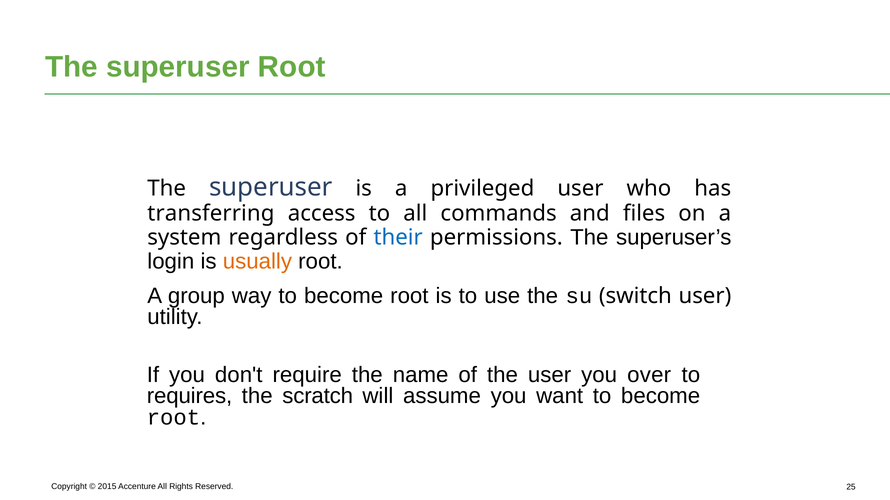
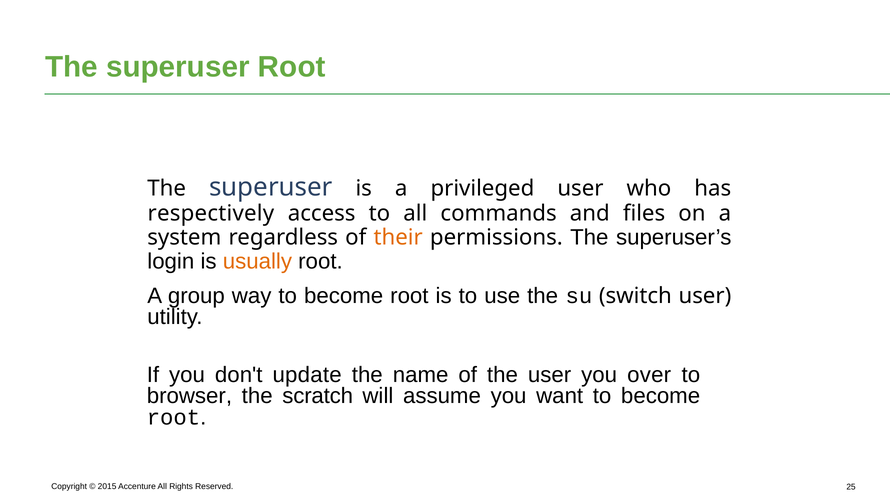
transferring: transferring -> respectively (211, 214)
their colour: blue -> orange (398, 238)
require: require -> update (307, 375)
requires: requires -> browser (189, 397)
